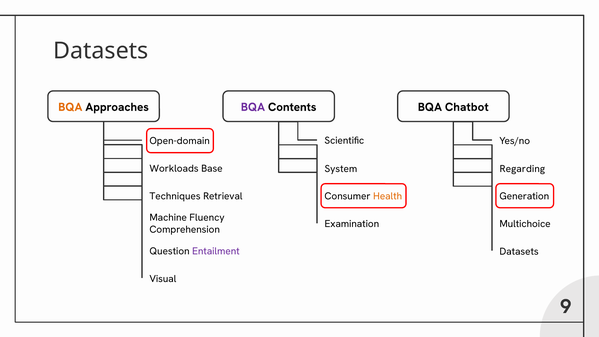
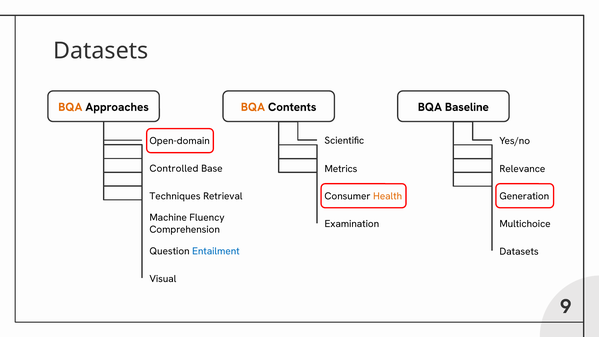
BQA colour: purple -> orange (253, 107)
Chatbot: Chatbot -> Baseline (467, 107)
Workloads: Workloads -> Controlled (174, 168)
System: System -> Metrics (341, 169)
Regarding: Regarding -> Relevance (522, 169)
Entailment colour: purple -> blue (216, 251)
